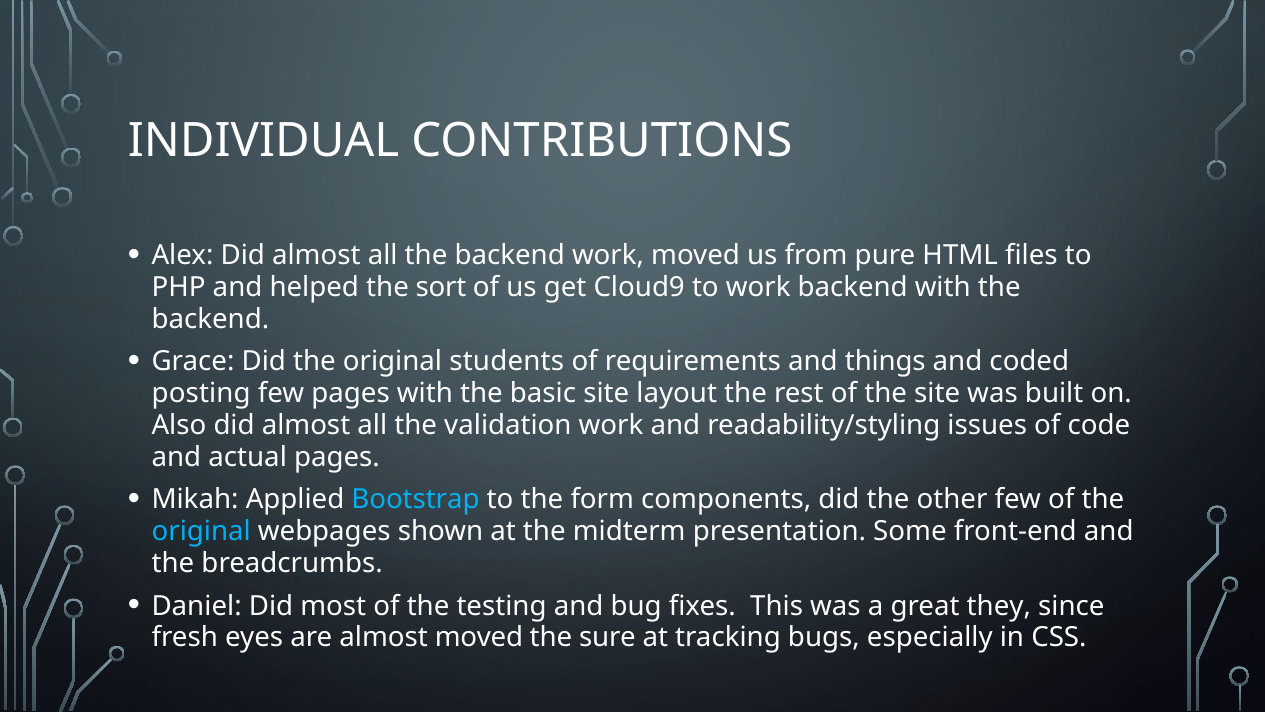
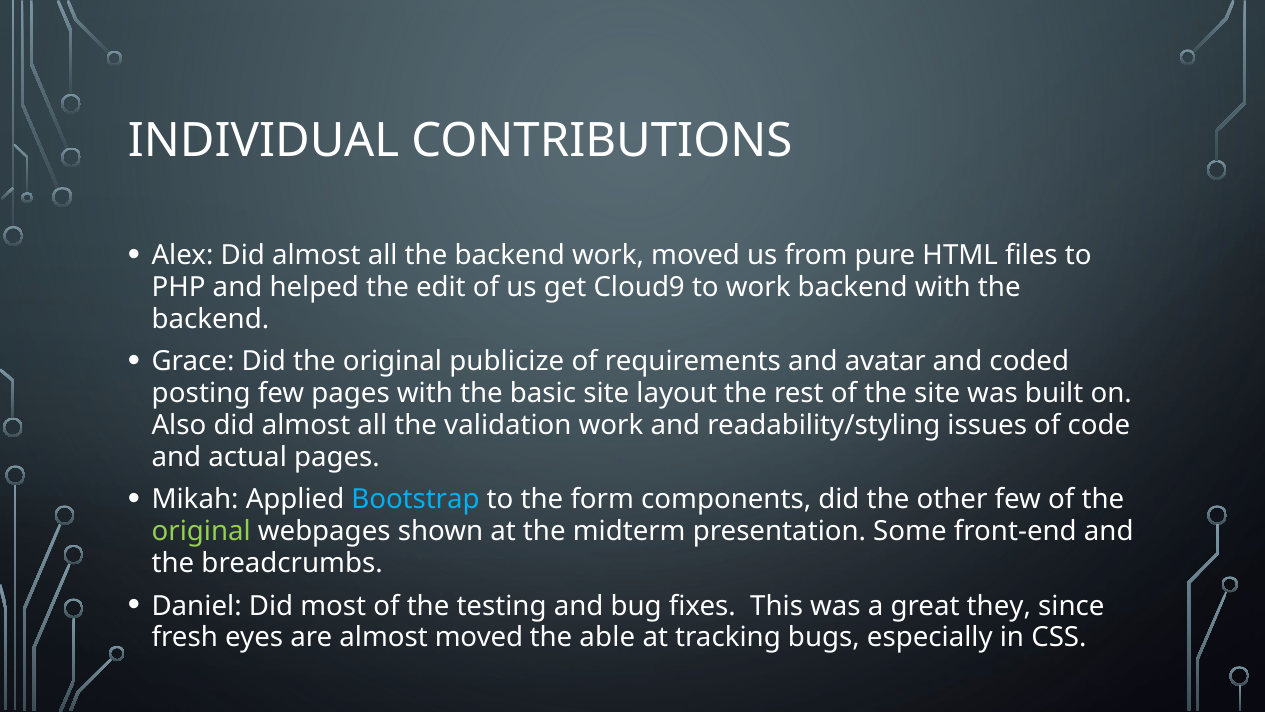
sort: sort -> edit (441, 287)
students: students -> publicize (507, 361)
things: things -> avatar (885, 361)
original colour: light blue -> light green (201, 531)
sure: sure -> able (607, 637)
